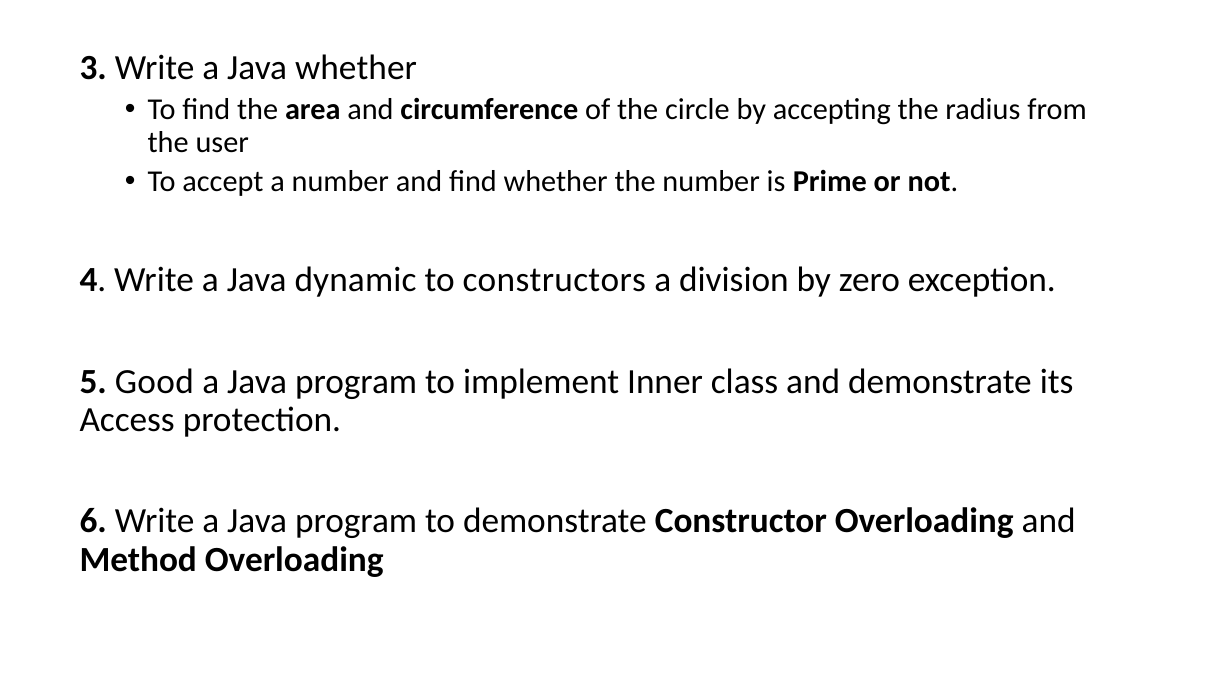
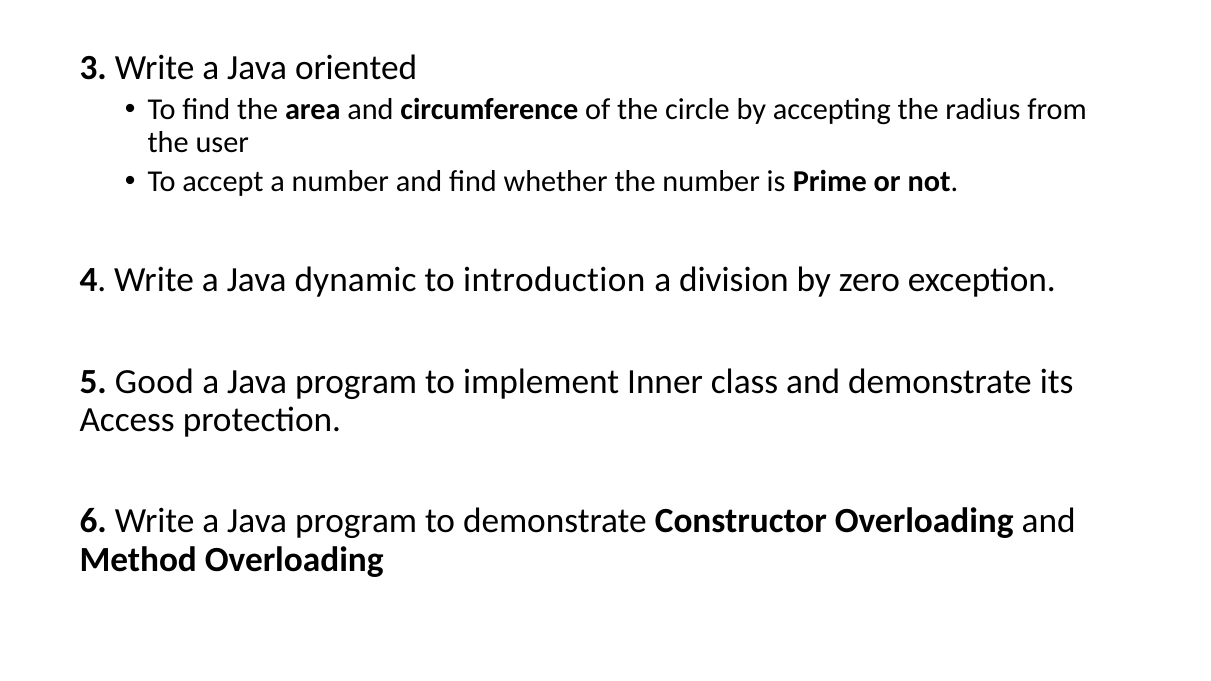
Java whether: whether -> oriented (356, 68)
constructors: constructors -> introduction (554, 280)
